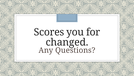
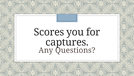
changed: changed -> captures (67, 42)
